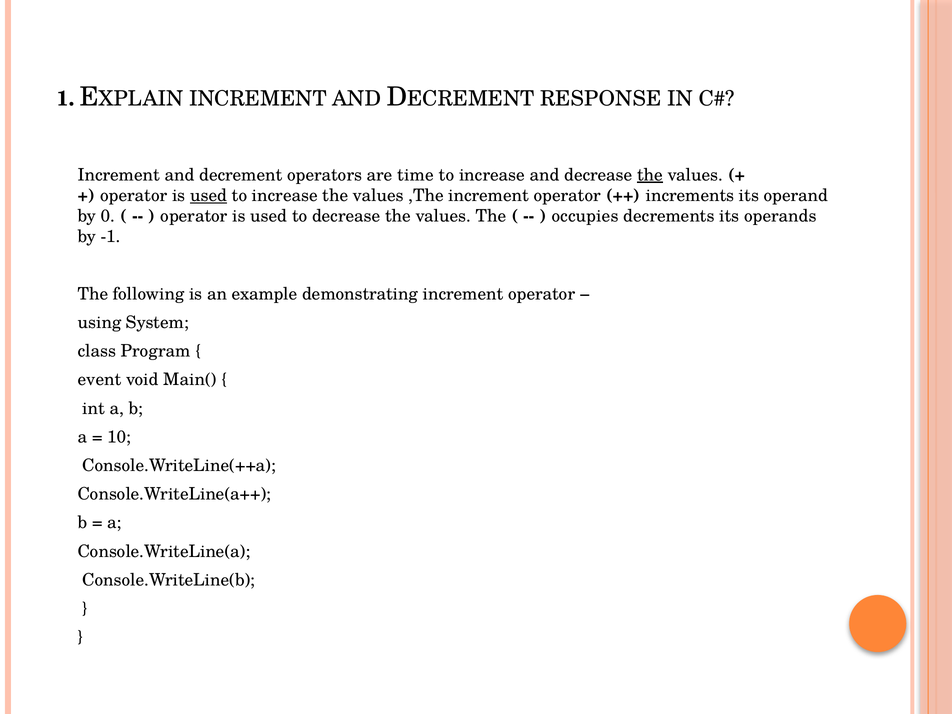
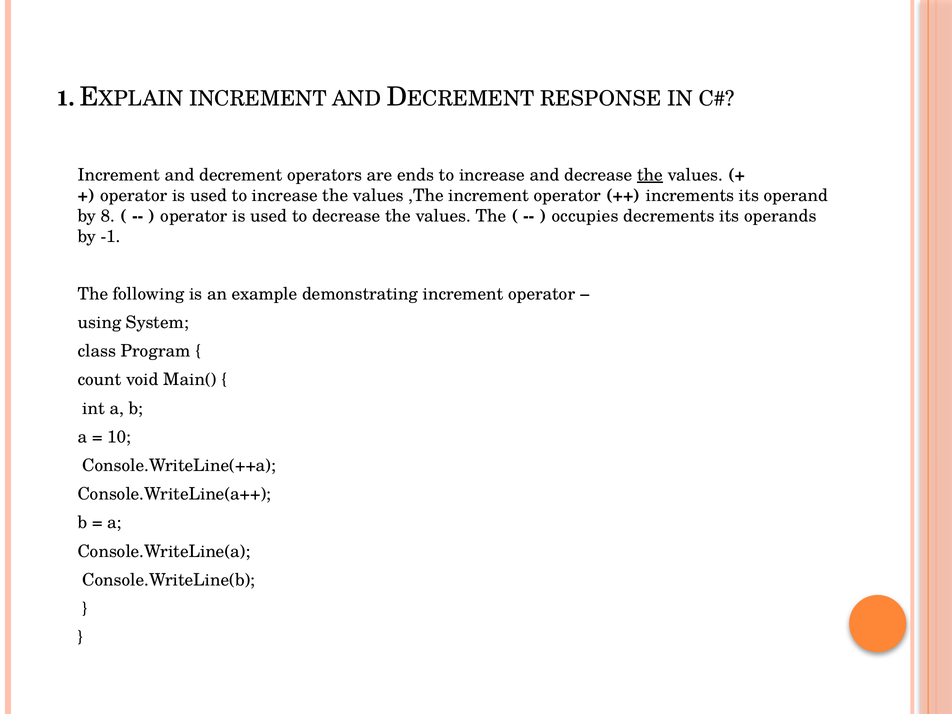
time: time -> ends (416, 175)
used underline: present -> none (209, 196)
0: 0 -> 8 (108, 216)
event: event -> count (100, 380)
